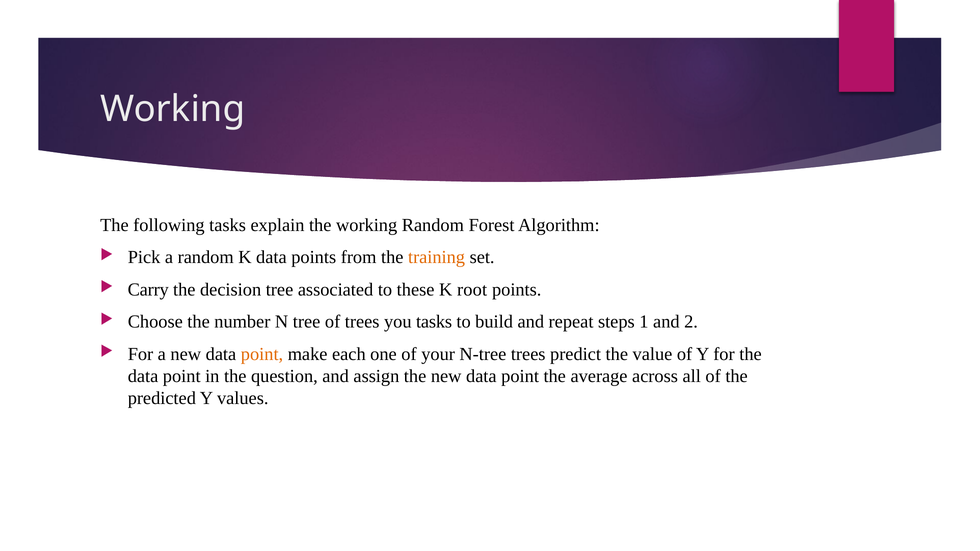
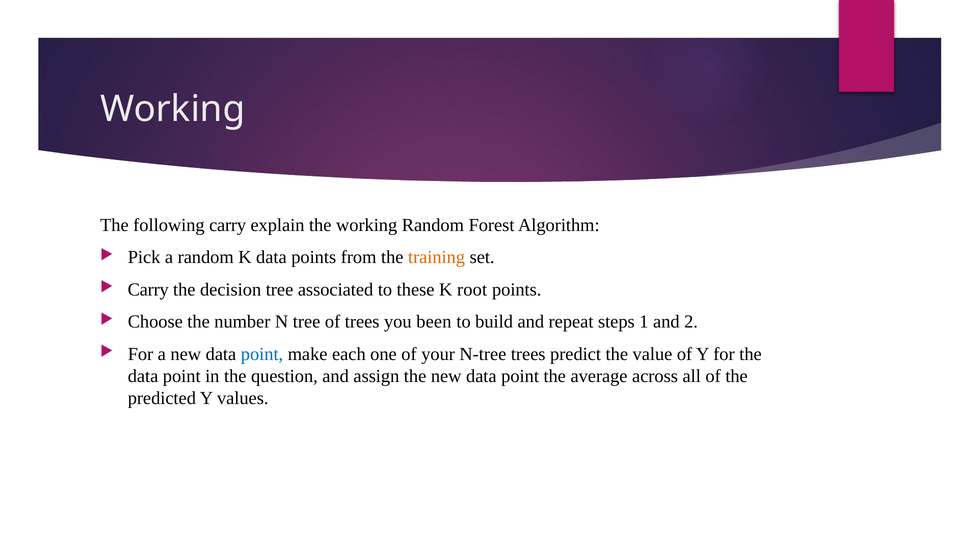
following tasks: tasks -> carry (228, 225)
you tasks: tasks -> been (434, 322)
point colour: orange -> blue (262, 354)
